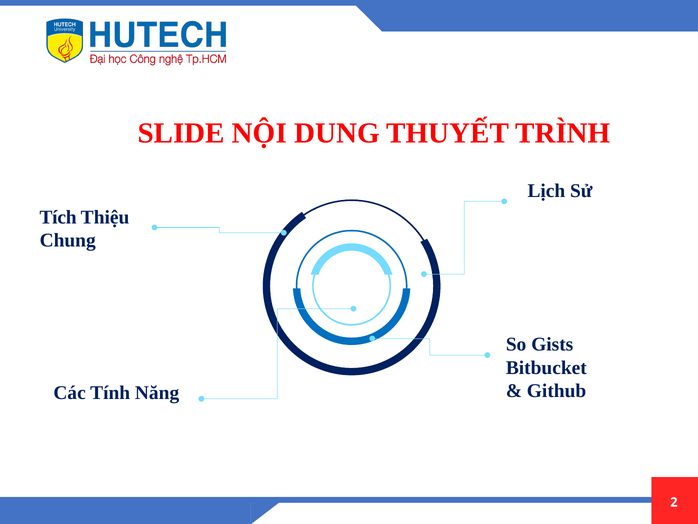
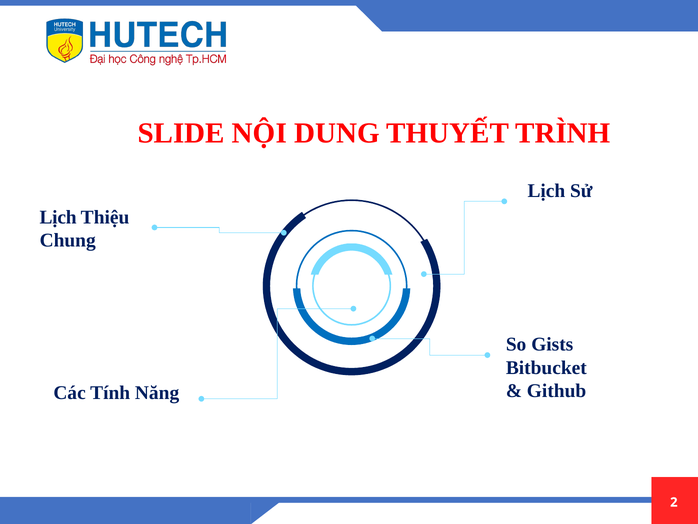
Tích: Tích -> Lịch (58, 217)
